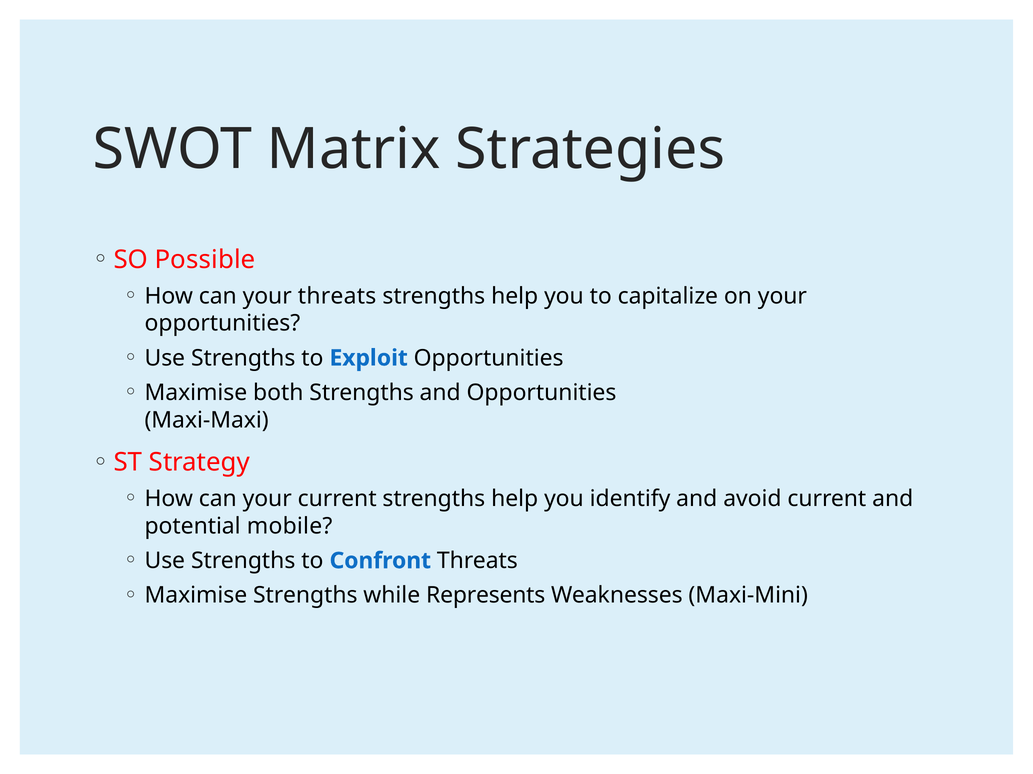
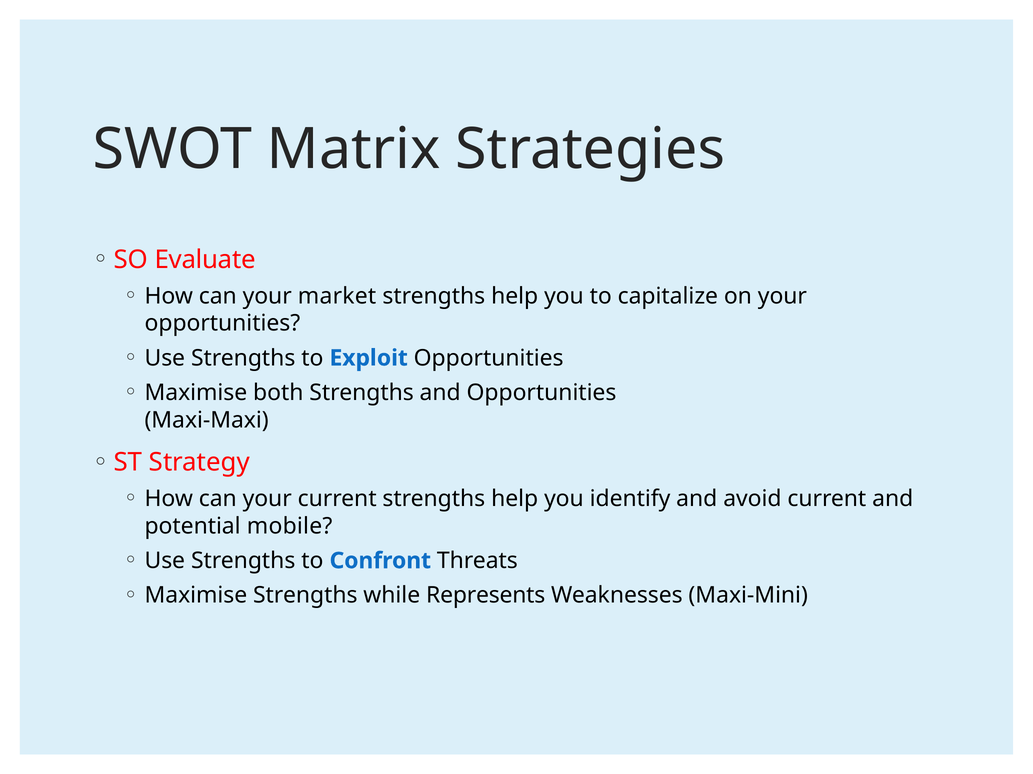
Possible: Possible -> Evaluate (205, 260)
your threats: threats -> market (337, 296)
